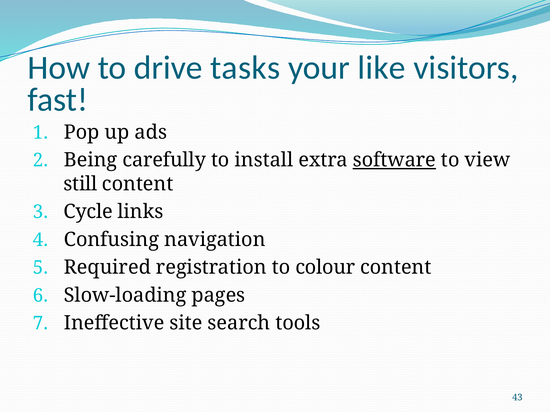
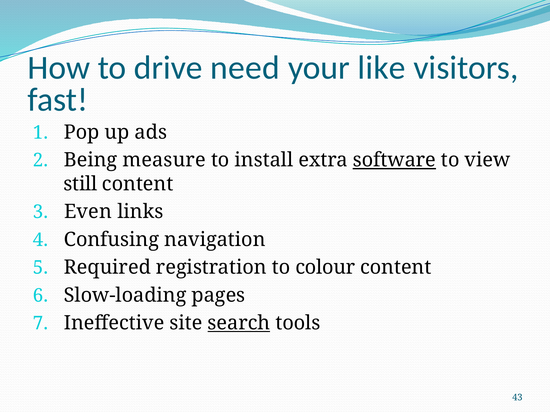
tasks: tasks -> need (245, 68)
carefully: carefully -> measure (164, 160)
Cycle: Cycle -> Even (88, 212)
search underline: none -> present (239, 323)
